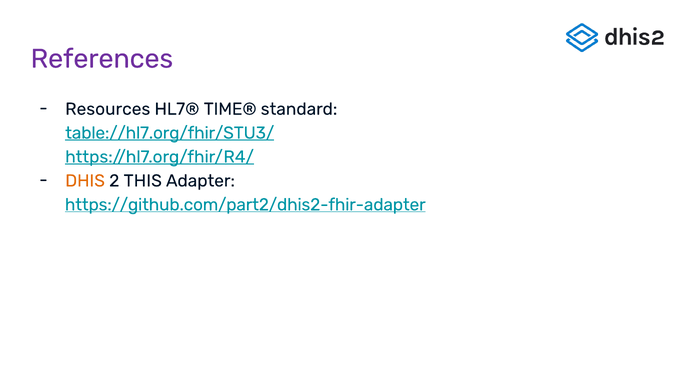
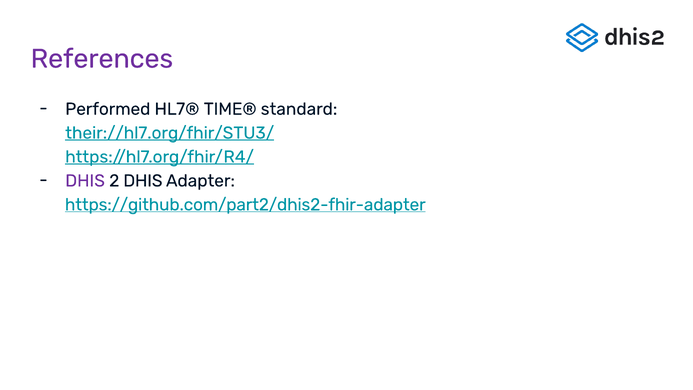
Resources: Resources -> Performed (108, 109)
table://hl7.org/fhir/STU3/: table://hl7.org/fhir/STU3/ -> their://hl7.org/fhir/STU3/ (170, 133)
DHIS colour: orange -> purple (85, 181)
2 THIS: THIS -> DHIS (143, 181)
